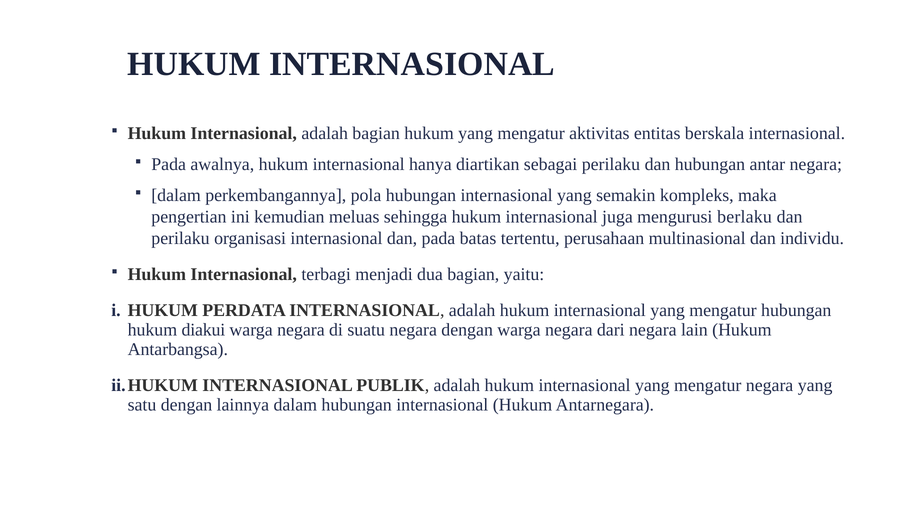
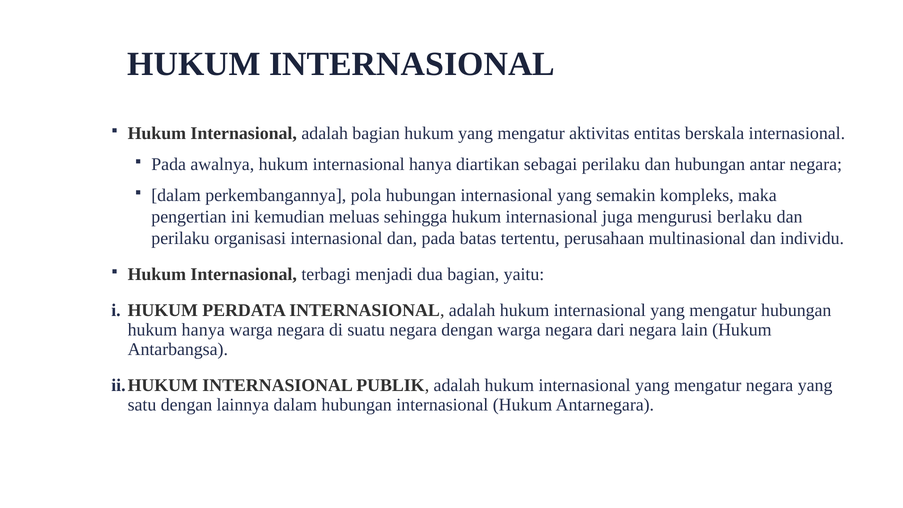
hukum diakui: diakui -> hanya (203, 330)
